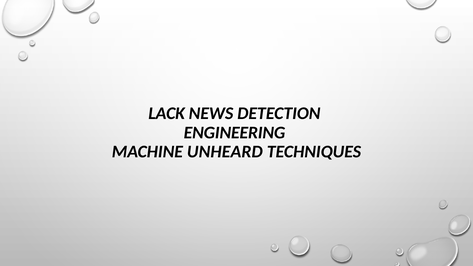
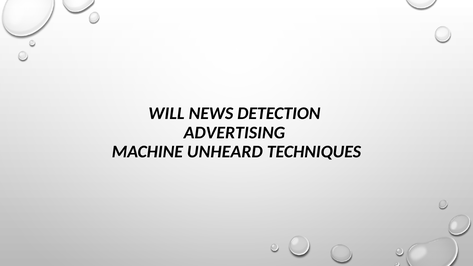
LACK: LACK -> WILL (166, 113)
ENGINEERING: ENGINEERING -> ADVERTISING (234, 133)
